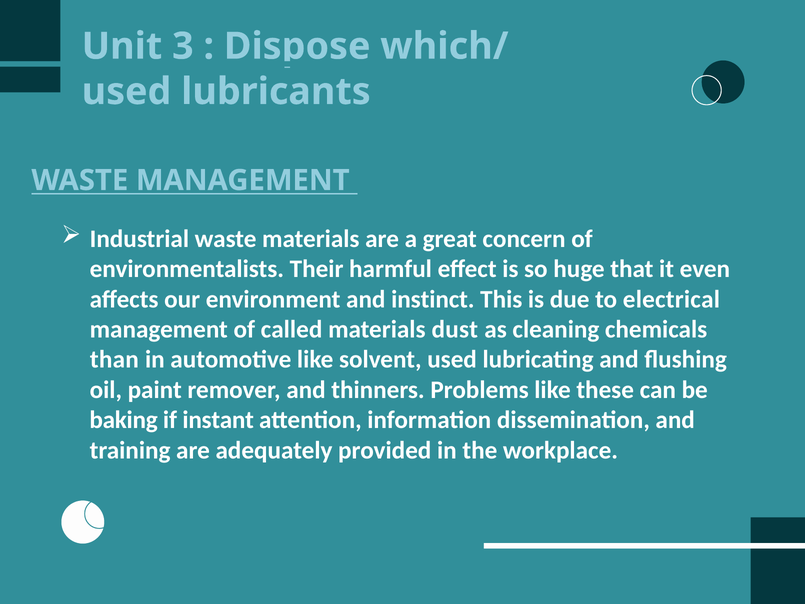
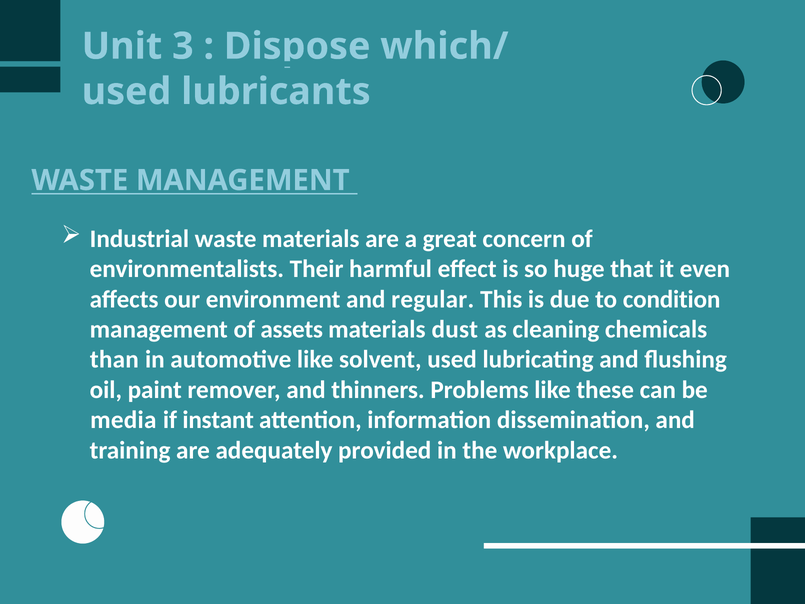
instinct: instinct -> regular (433, 299)
electrical: electrical -> condition (672, 299)
called: called -> assets (292, 329)
baking: baking -> media (123, 420)
